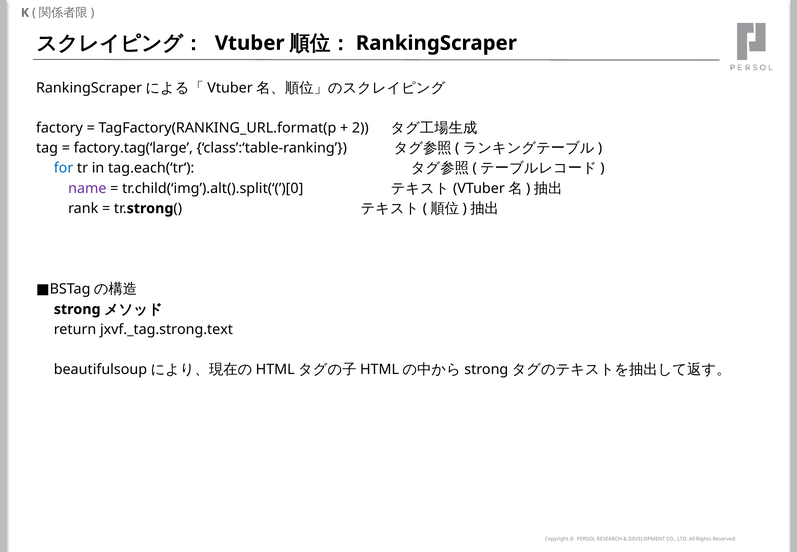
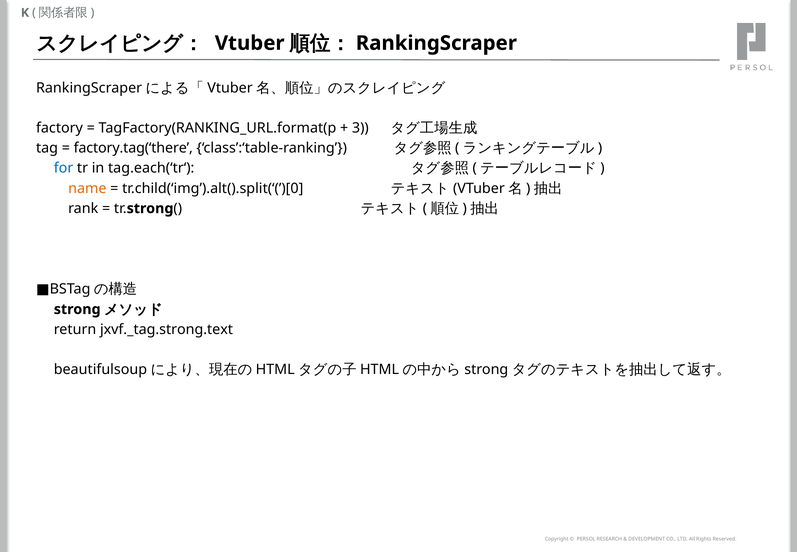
2: 2 -> 3 (360, 128)
factory.tag(‘large: factory.tag(‘large -> factory.tag(‘there (133, 148)
name colour: purple -> orange (87, 188)
